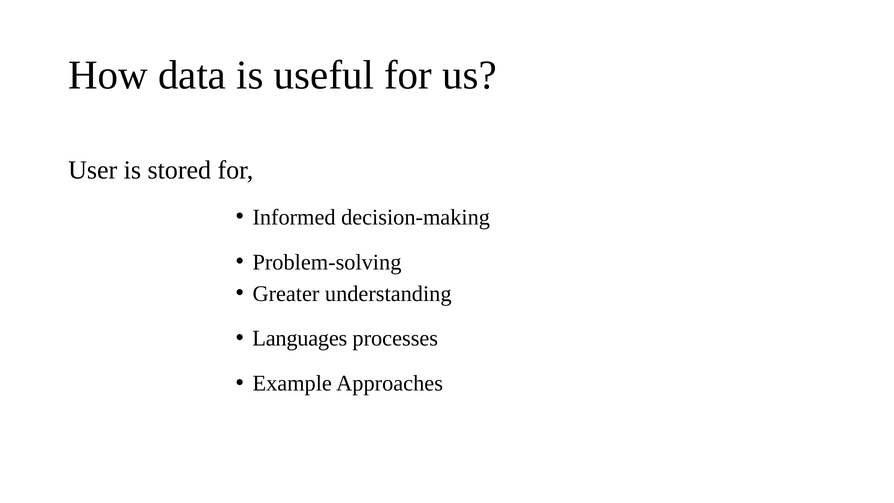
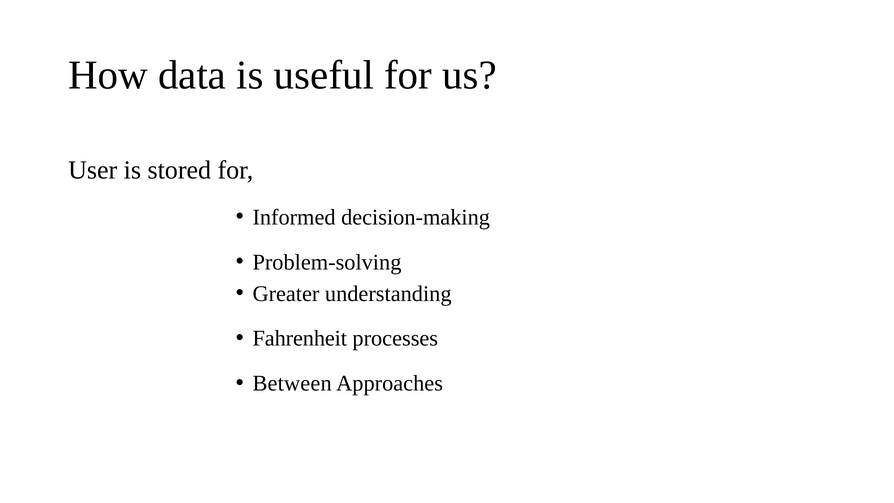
Languages: Languages -> Fahrenheit (300, 338)
Example: Example -> Between (292, 383)
